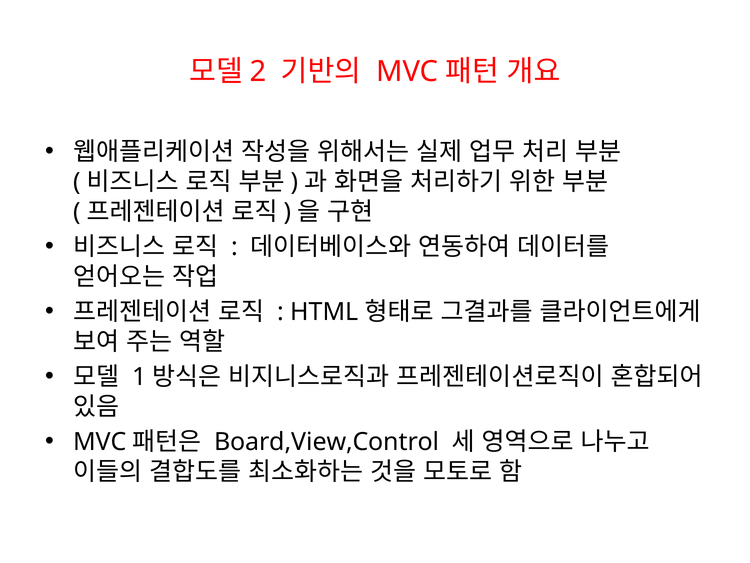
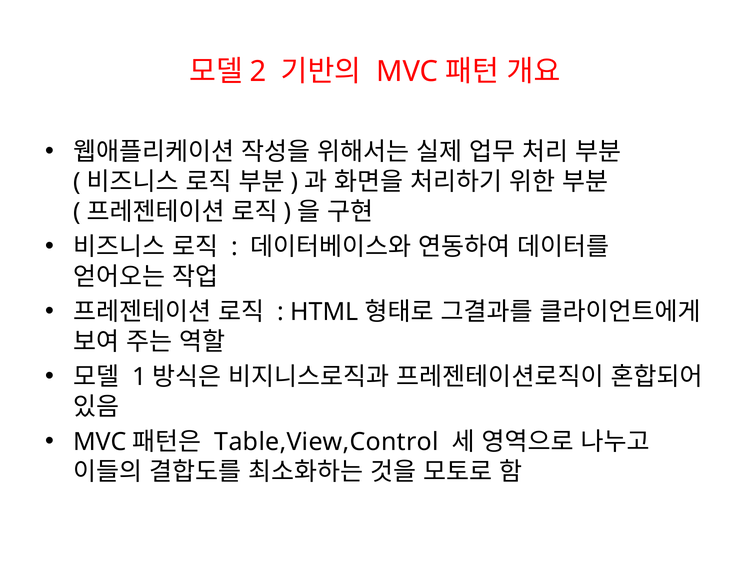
Board,View,Control: Board,View,Control -> Table,View,Control (327, 442)
